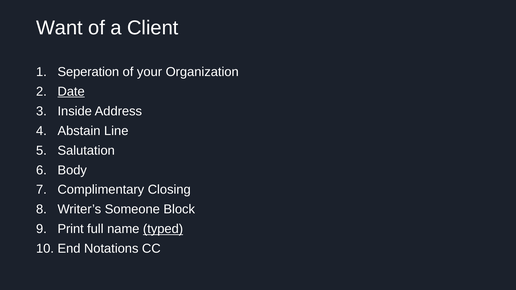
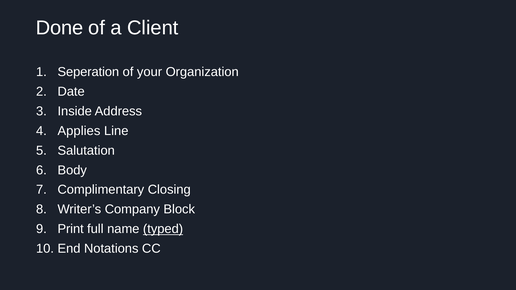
Want: Want -> Done (60, 28)
Date underline: present -> none (71, 92)
Abstain: Abstain -> Applies (79, 131)
Someone: Someone -> Company (132, 210)
